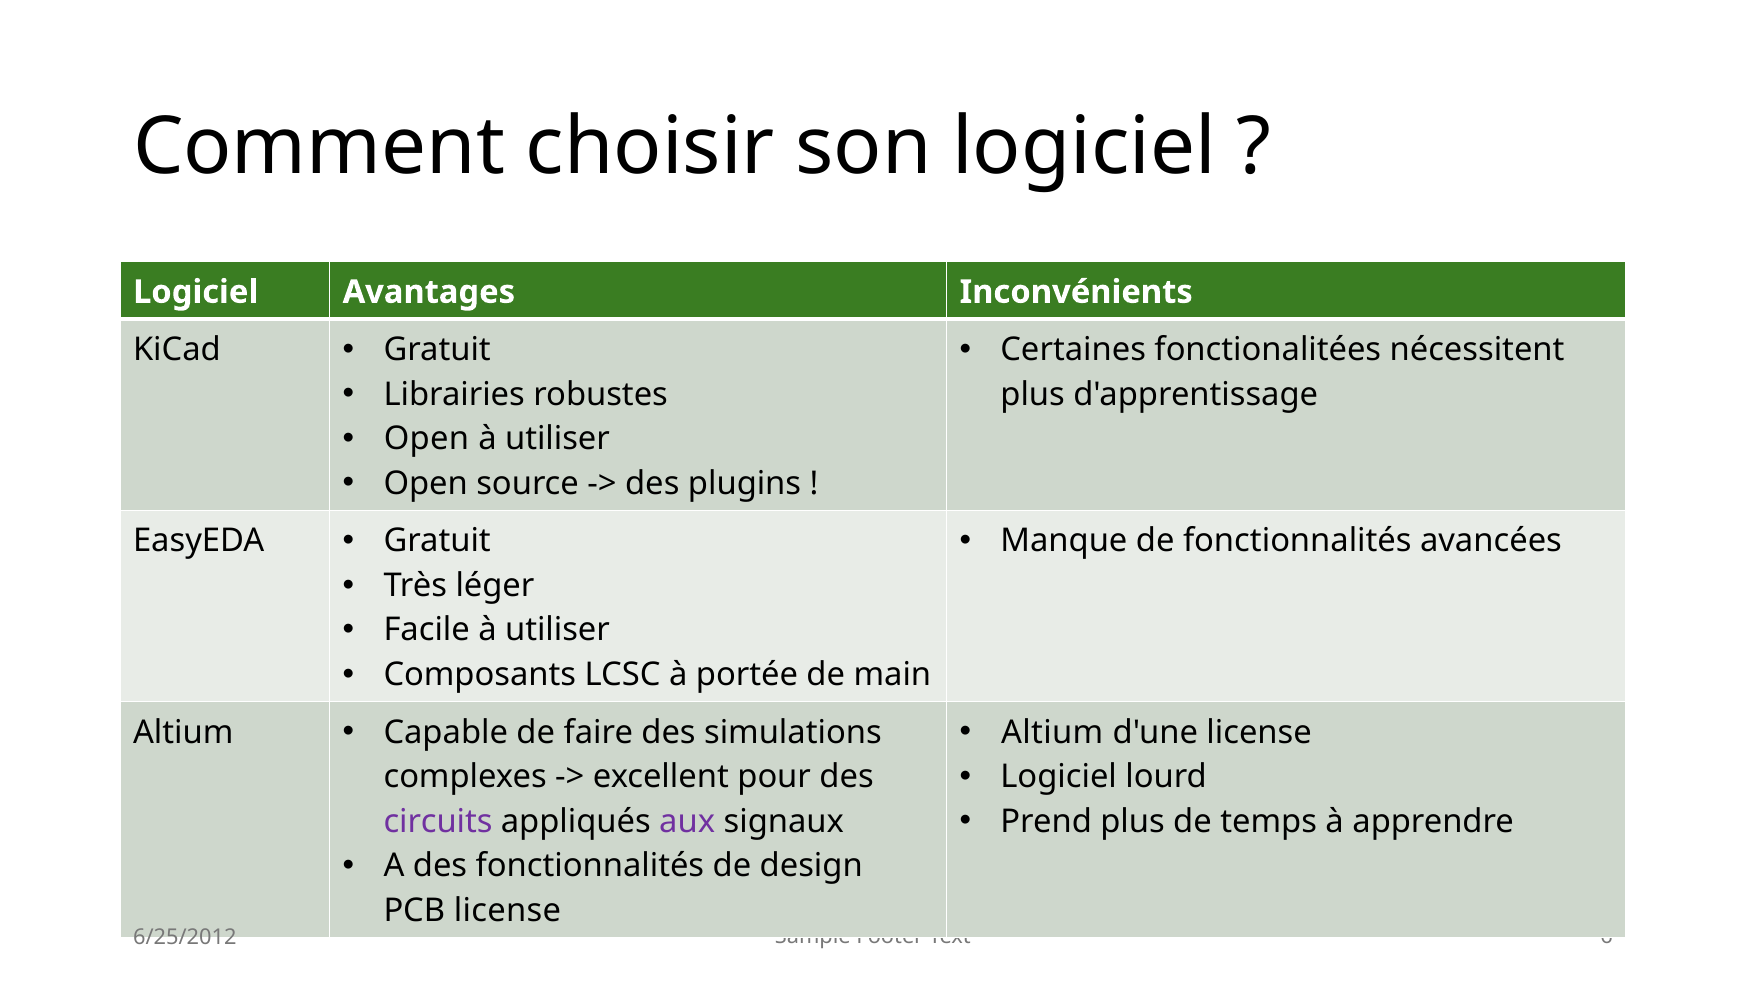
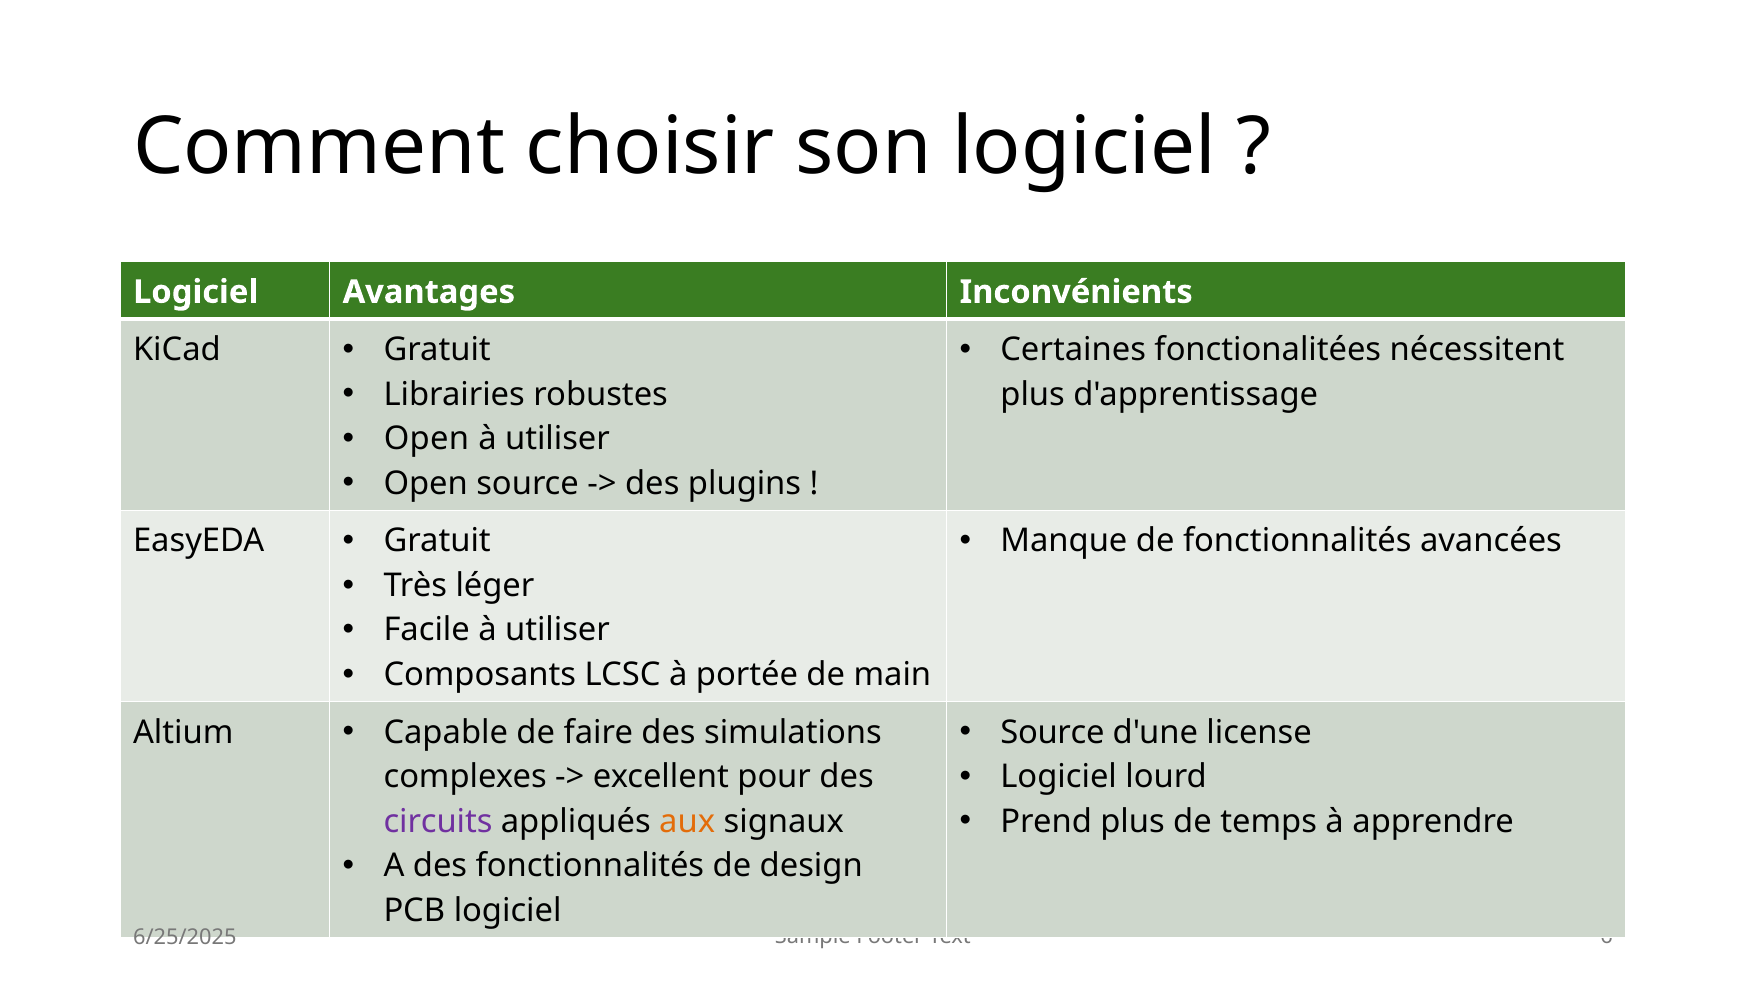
Altium: Altium -> Source (1052, 732)
aux colour: purple -> orange (687, 821)
PCB license: license -> logiciel (508, 911)
6/25/2012: 6/25/2012 -> 6/25/2025 (185, 938)
